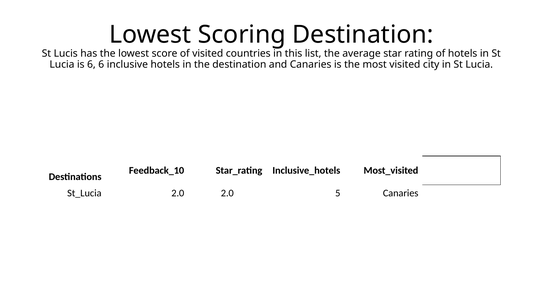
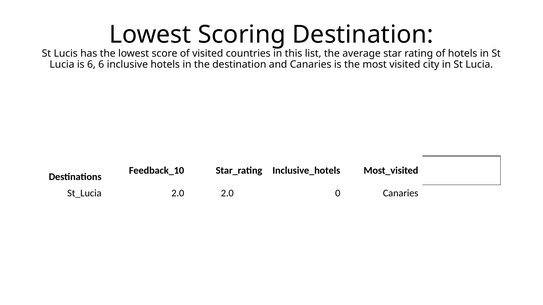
5: 5 -> 0 (338, 194)
